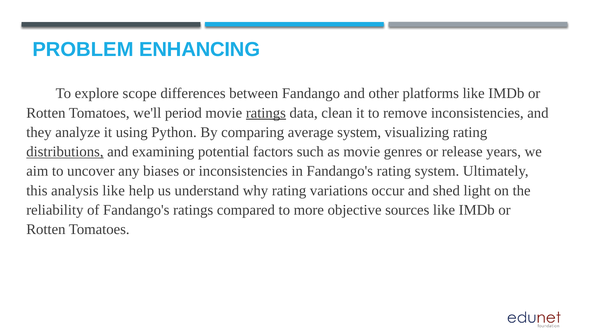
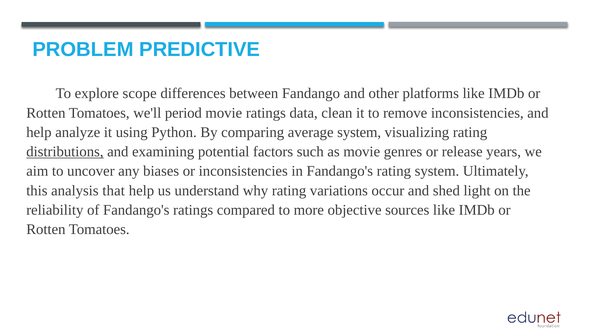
ENHANCING: ENHANCING -> PREDICTIVE (200, 50)
ratings underline: present -> none (266, 113)
they: they -> help (39, 132)
analysis like: like -> that (114, 191)
